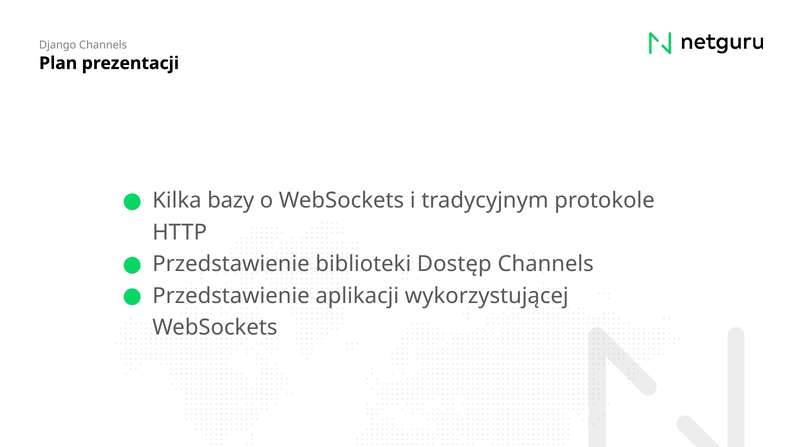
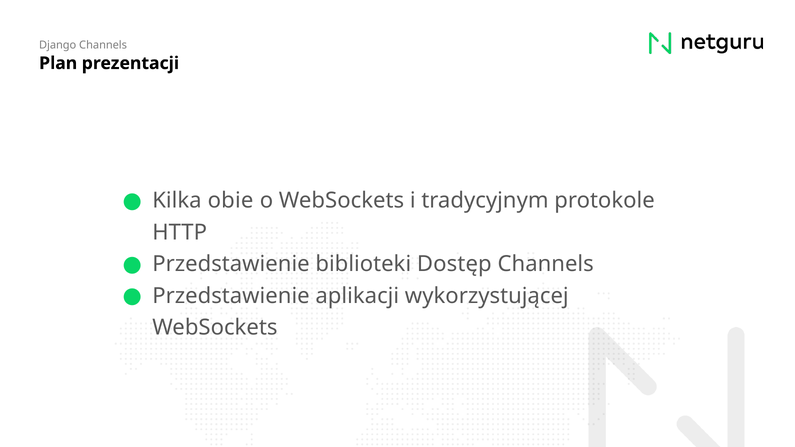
bazy: bazy -> obie (231, 201)
